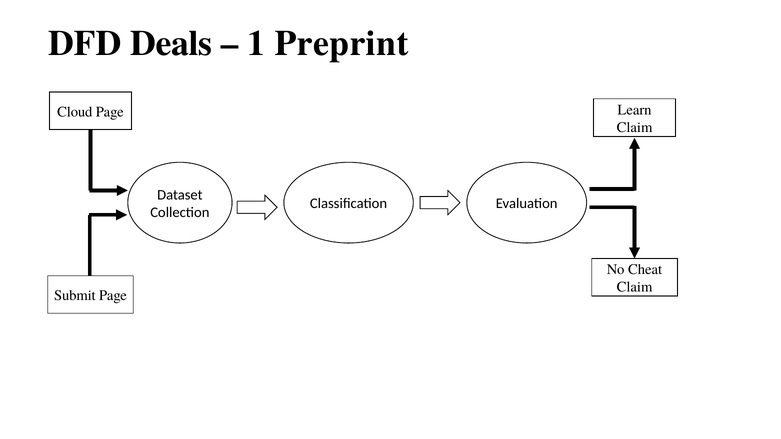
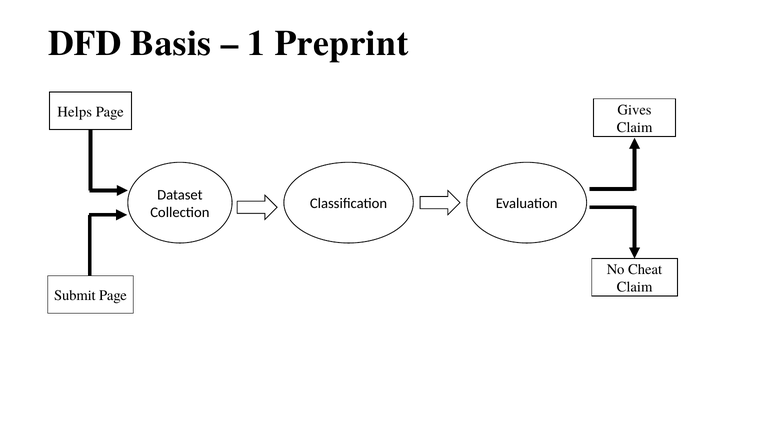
Deals: Deals -> Basis (171, 43)
Learn: Learn -> Gives (635, 110)
Cloud: Cloud -> Helps (75, 112)
